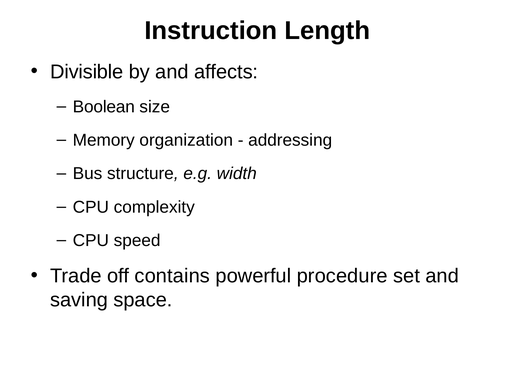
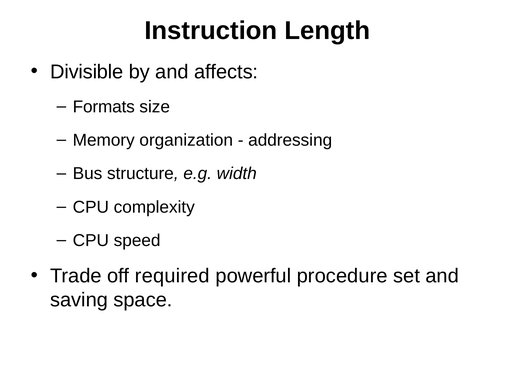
Boolean: Boolean -> Formats (104, 107)
contains: contains -> required (172, 276)
